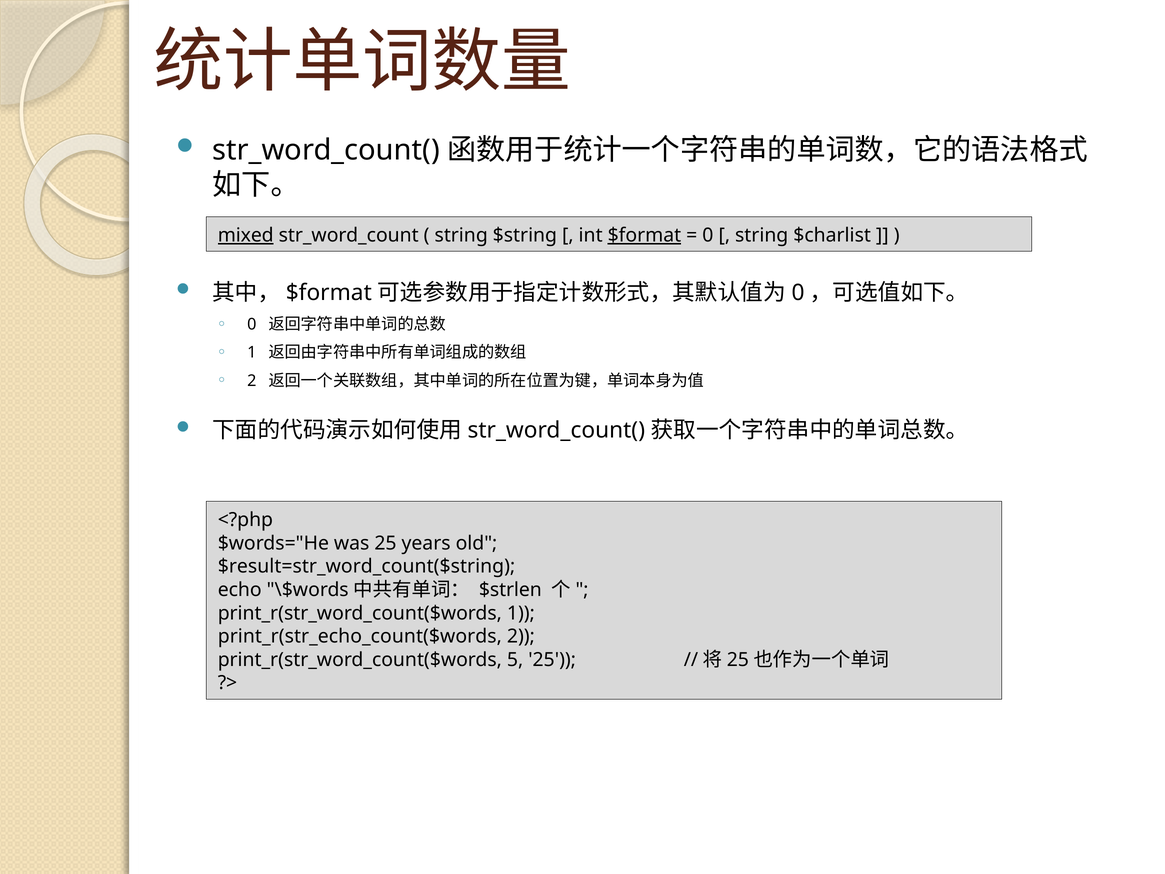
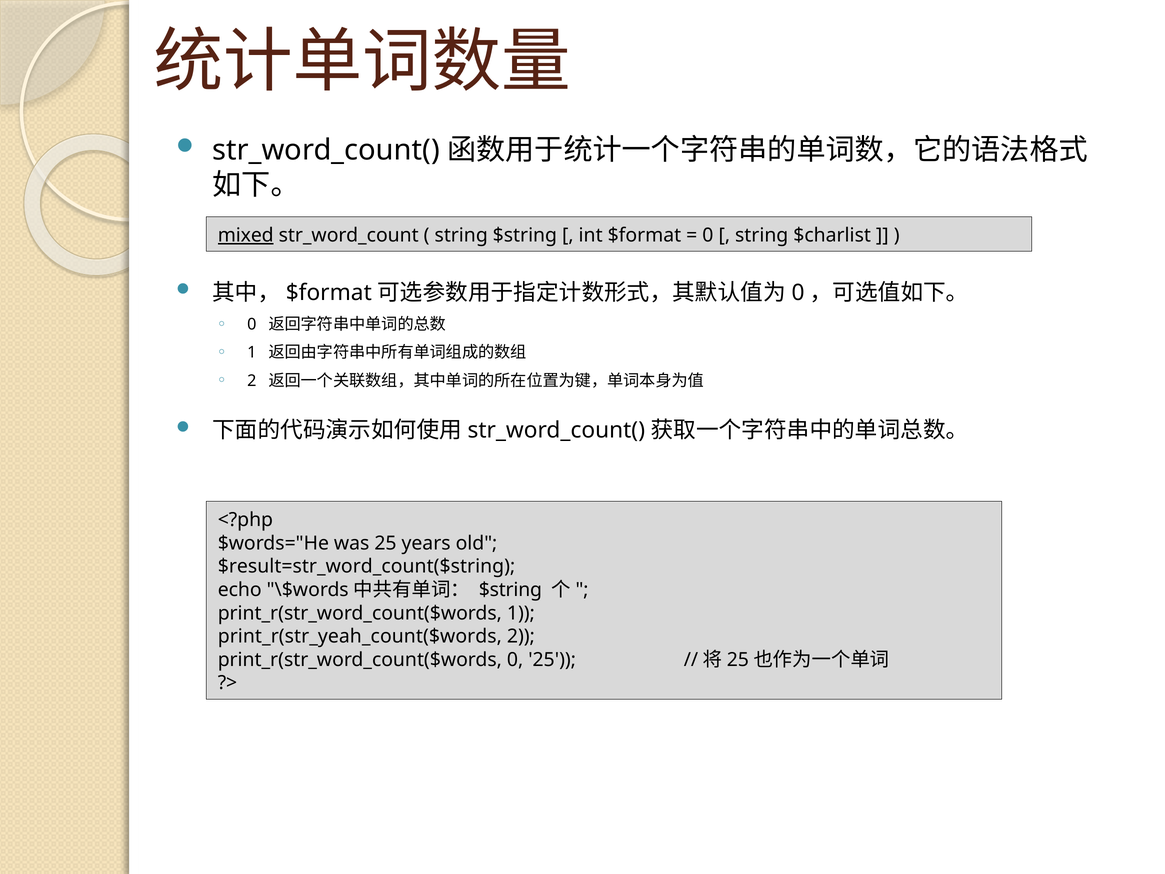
$format underline: present -> none (644, 235)
$strlen: $strlen -> $string (510, 590)
print_r(str_echo_count($words: print_r(str_echo_count($words -> print_r(str_yeah_count($words (360, 636)
print_r(str_word_count($words 5: 5 -> 0 (515, 660)
